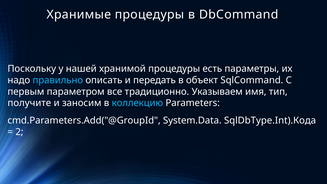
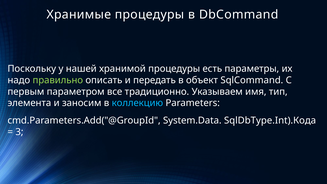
правильно colour: light blue -> light green (58, 80)
получите: получите -> элемента (29, 103)
2: 2 -> 3 (19, 132)
